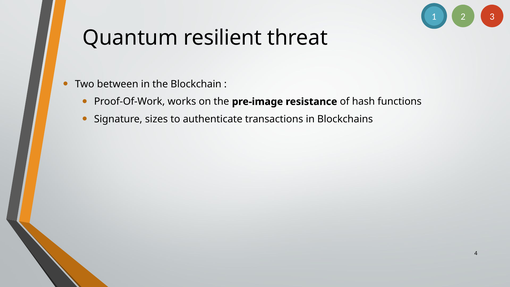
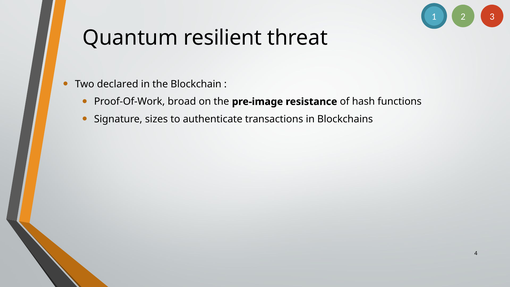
between: between -> declared (118, 84)
works: works -> broad (182, 102)
